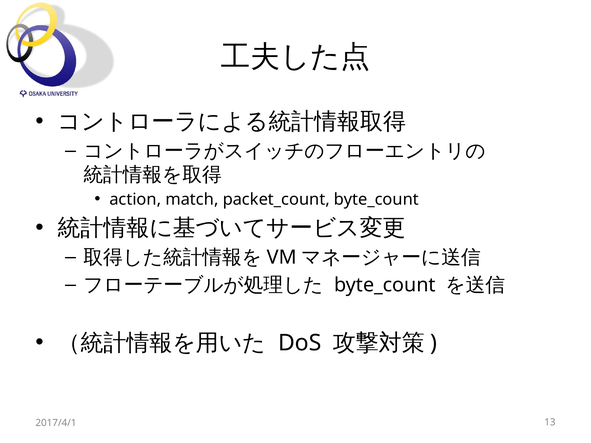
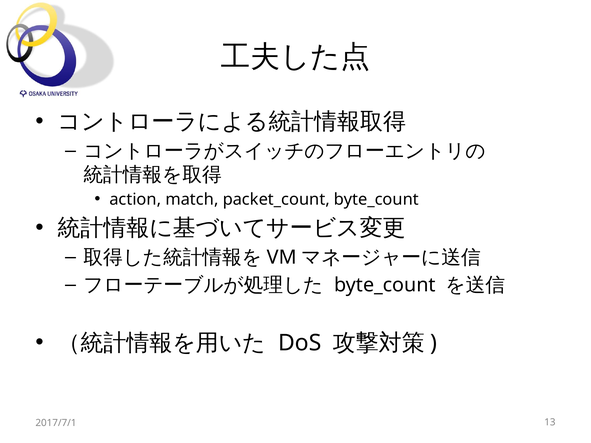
2017/4/1: 2017/4/1 -> 2017/7/1 (56, 423)
